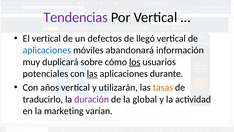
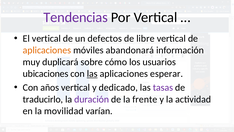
llegó: llegó -> libre (145, 38)
aplicaciones colour: blue -> orange (47, 50)
los underline: present -> none (135, 62)
potenciales: potenciales -> ubicaciones (46, 74)
durante: durante -> esperar (167, 74)
utilizarán: utilizarán -> dedicado (118, 87)
tasas colour: orange -> purple (163, 87)
global: global -> frente (145, 99)
marketing: marketing -> movilidad (64, 111)
